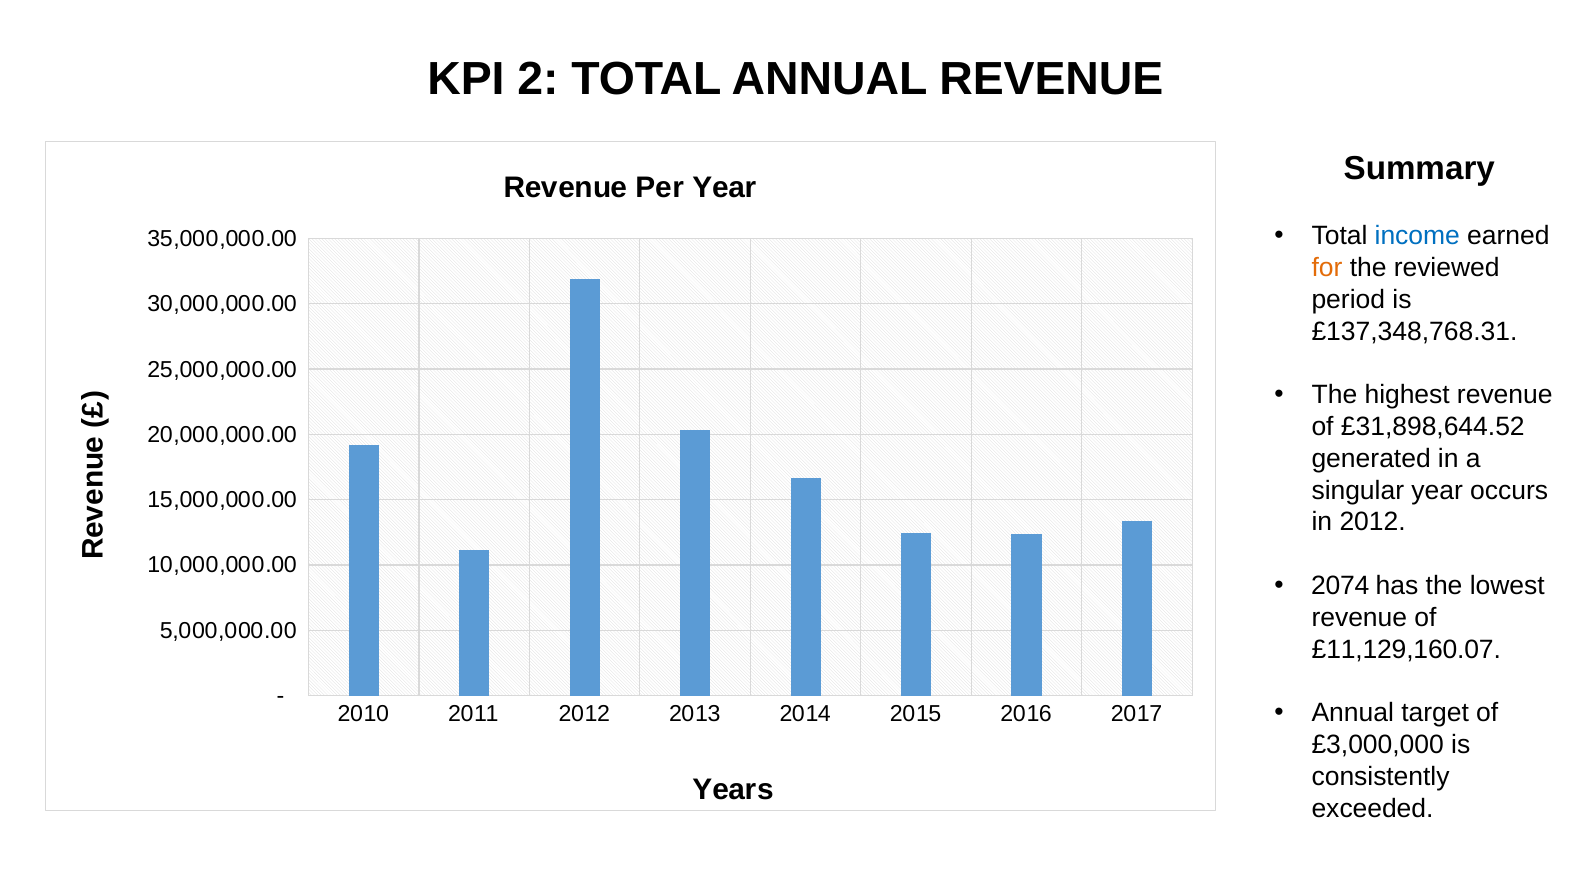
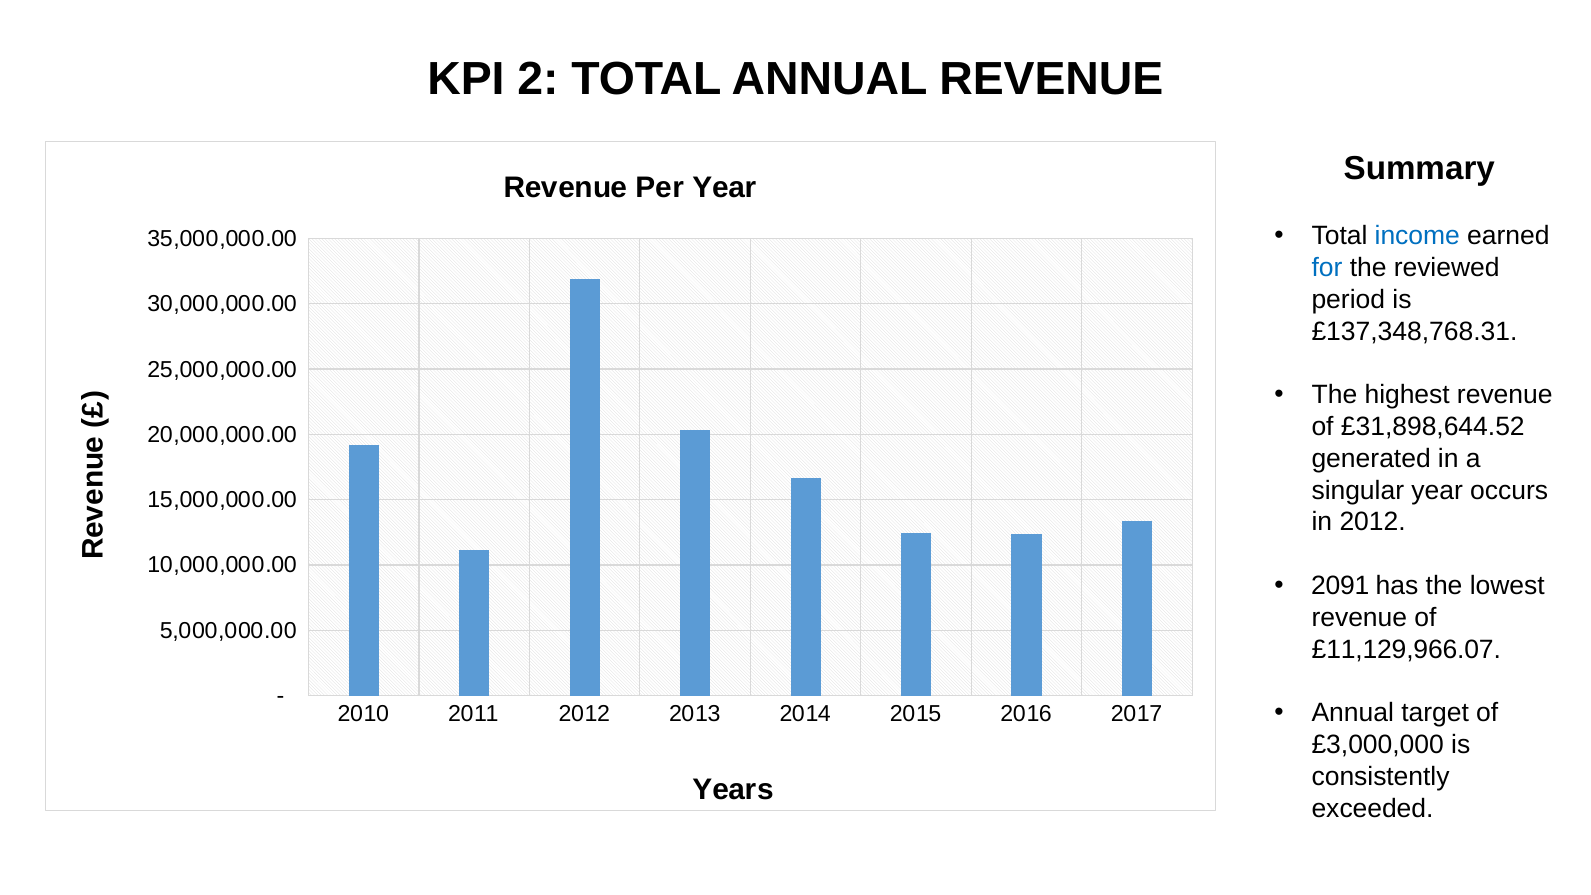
for colour: orange -> blue (1327, 268)
2074: 2074 -> 2091 (1340, 586)
£11,129,160.07: £11,129,160.07 -> £11,129,966.07 (1406, 649)
